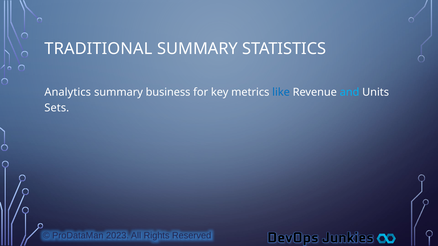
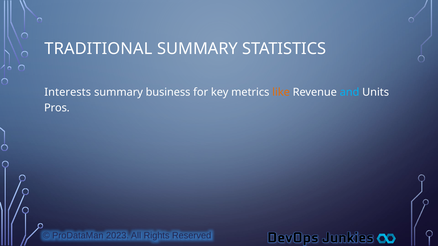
Analytics: Analytics -> Interests (68, 92)
like colour: blue -> orange (281, 92)
Sets: Sets -> Pros (57, 108)
